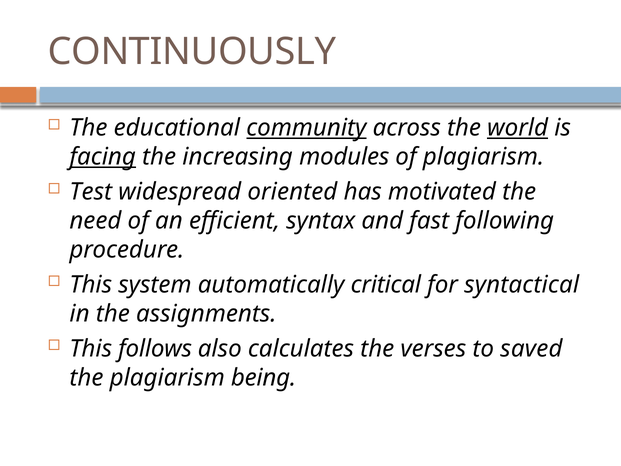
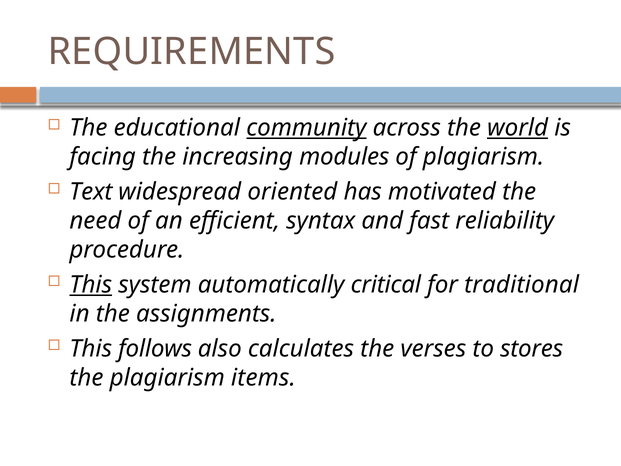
CONTINUOUSLY: CONTINUOUSLY -> REQUIREMENTS (192, 52)
facing underline: present -> none (103, 157)
Test: Test -> Text (91, 192)
following: following -> reliability (505, 221)
This underline: none -> present (91, 285)
syntactical: syntactical -> traditional (522, 285)
saved: saved -> stores (532, 348)
being: being -> items (263, 377)
